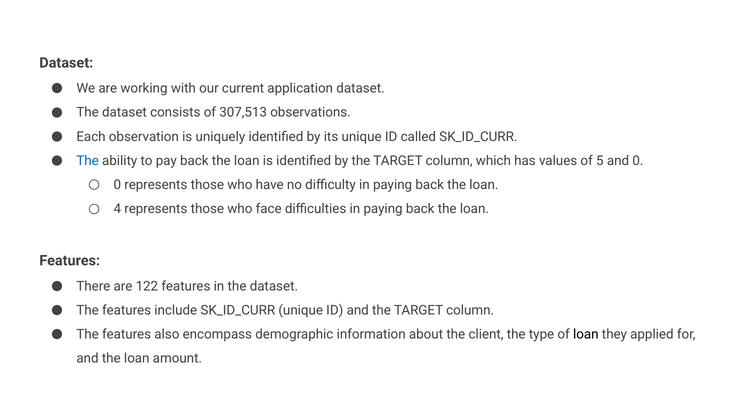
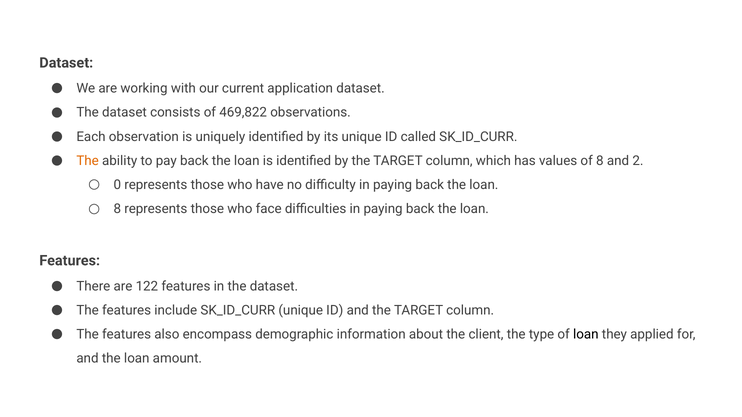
307,513: 307,513 -> 469,822 (243, 113)
The colour: blue -> orange (88, 161)
of 5: 5 -> 8 (600, 161)
and 0: 0 -> 2 (638, 161)
4: 4 -> 8 (117, 209)
